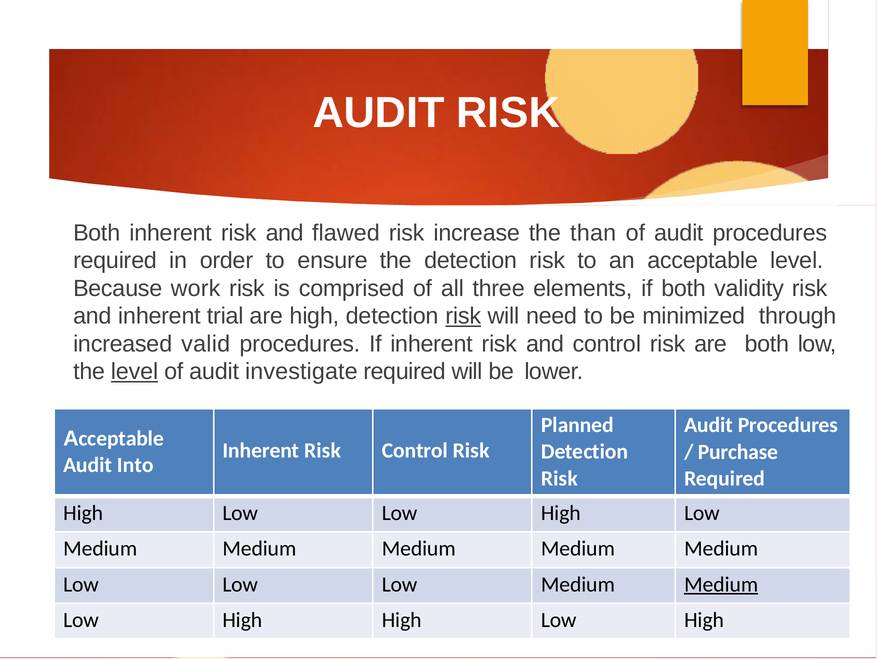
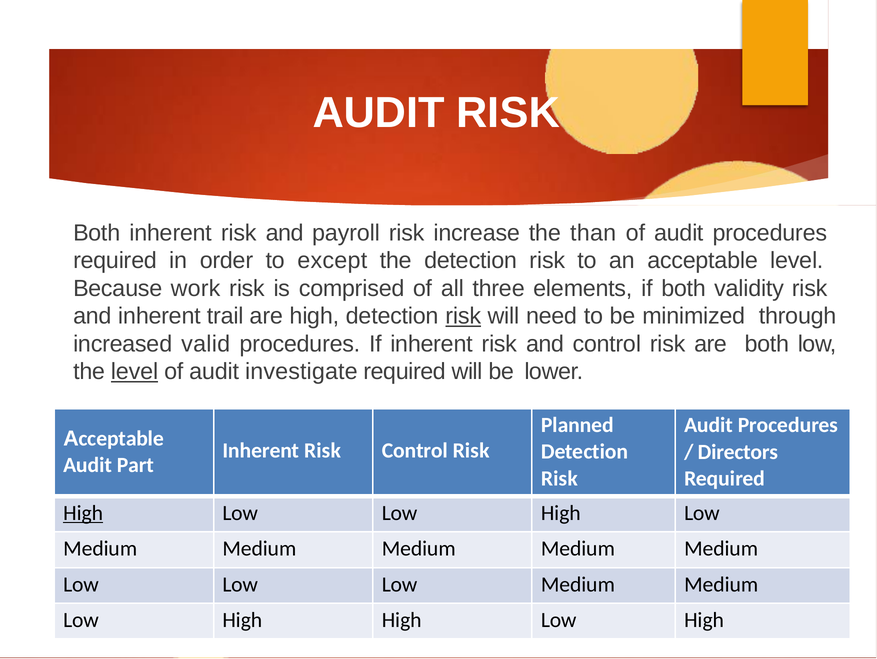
flawed: flawed -> payroll (346, 233)
ensure: ensure -> except (332, 261)
trial: trial -> trail (225, 316)
Purchase: Purchase -> Directors (738, 452)
Into: Into -> Part (135, 465)
High underline: none -> present (83, 513)
Medium underline: present -> none (721, 584)
